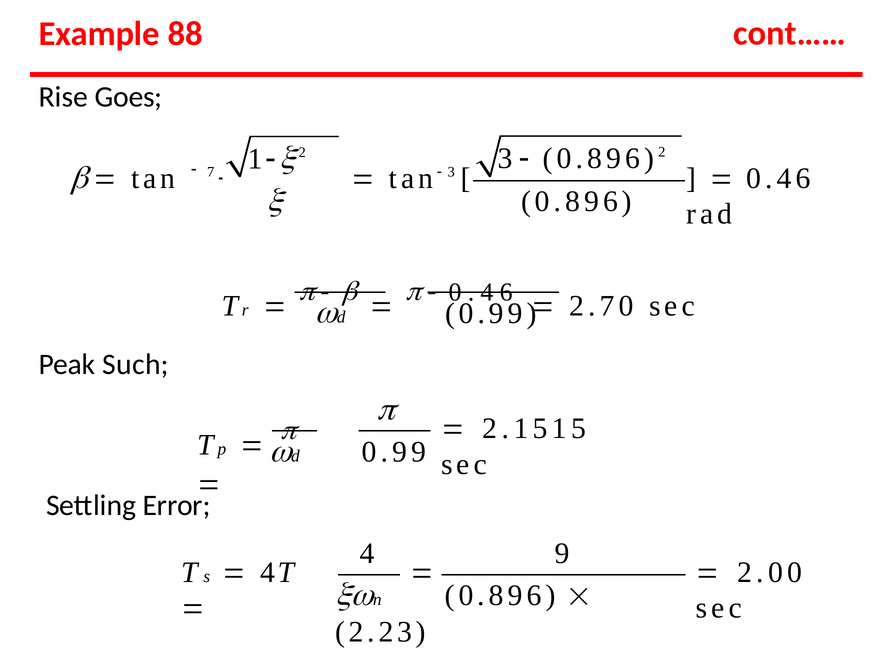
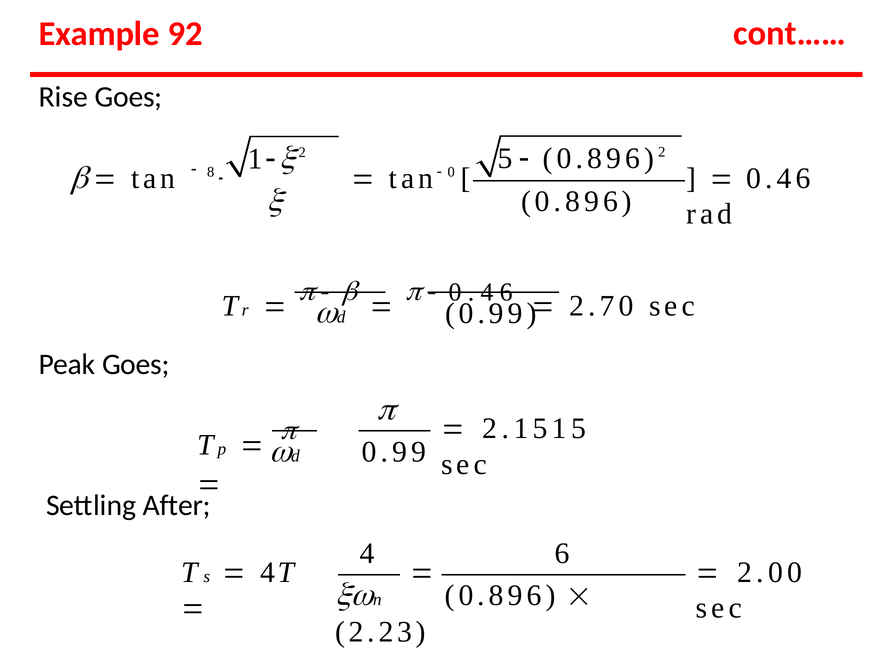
88: 88 -> 92 (185, 34)
3: 3 -> 5 (505, 158)
7: 7 -> 8 (211, 172)
3: 3 -> 0 (451, 172)
Peak Such: Such -> Goes (136, 364)
Error: Error -> After (177, 506)
9: 9 -> 6 (562, 554)
